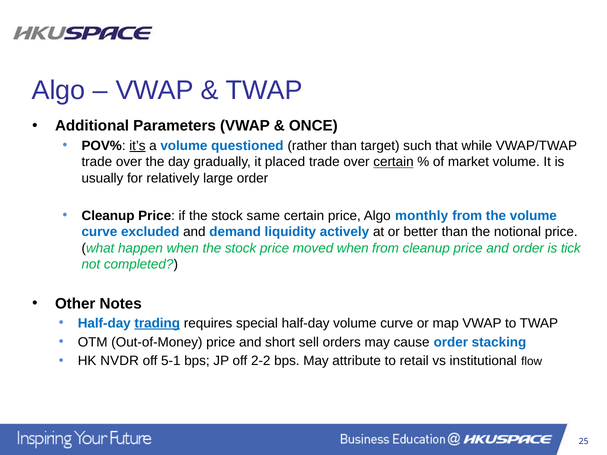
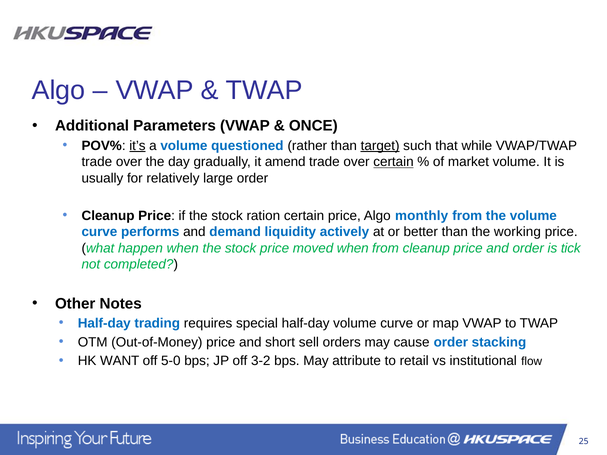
target underline: none -> present (380, 146)
placed: placed -> amend (285, 162)
same: same -> ration (263, 216)
excluded: excluded -> performs (150, 232)
notional: notional -> working (517, 232)
trading underline: present -> none (157, 323)
NVDR: NVDR -> WANT (120, 361)
5-1: 5-1 -> 5-0 (171, 361)
2-2: 2-2 -> 3-2 (261, 361)
